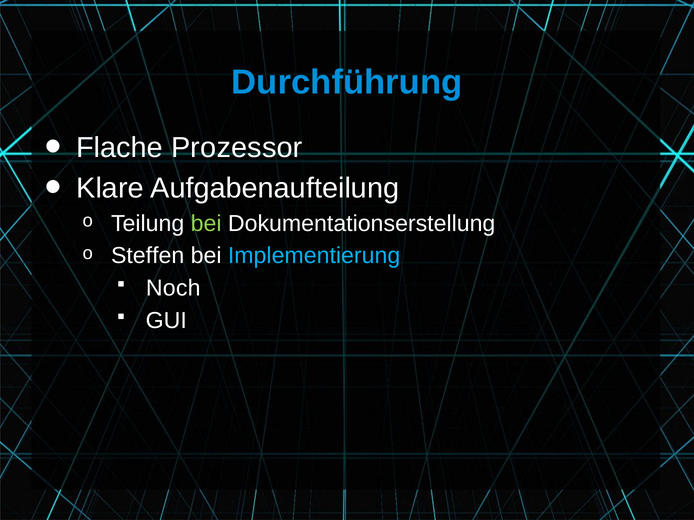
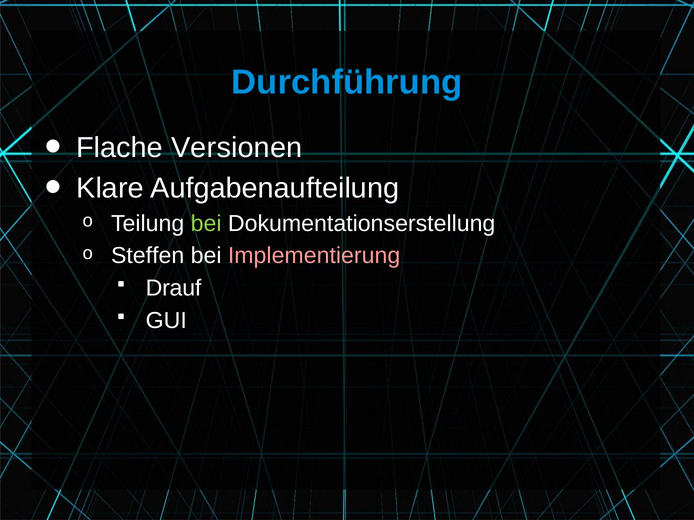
Prozessor: Prozessor -> Versionen (237, 148)
Implementierung colour: light blue -> pink (314, 256)
Noch: Noch -> Drauf (173, 288)
